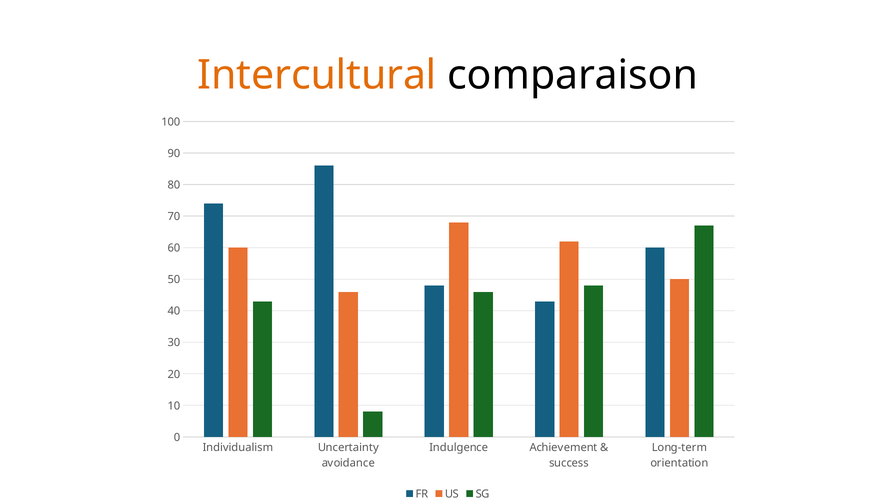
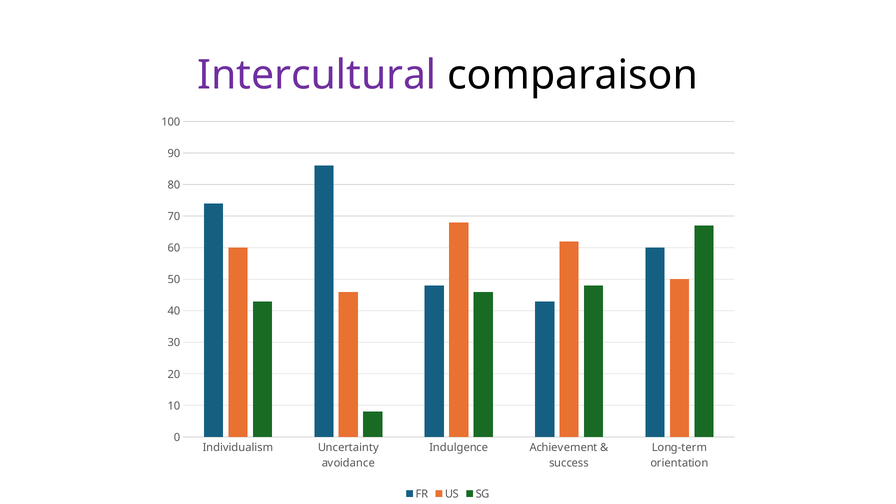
Intercultural colour: orange -> purple (317, 75)
